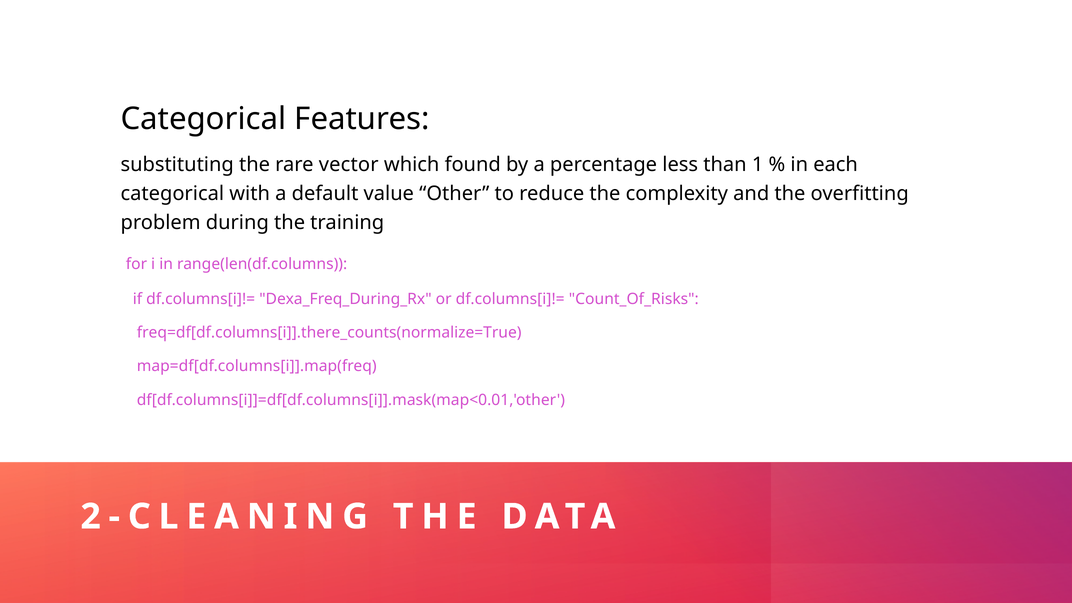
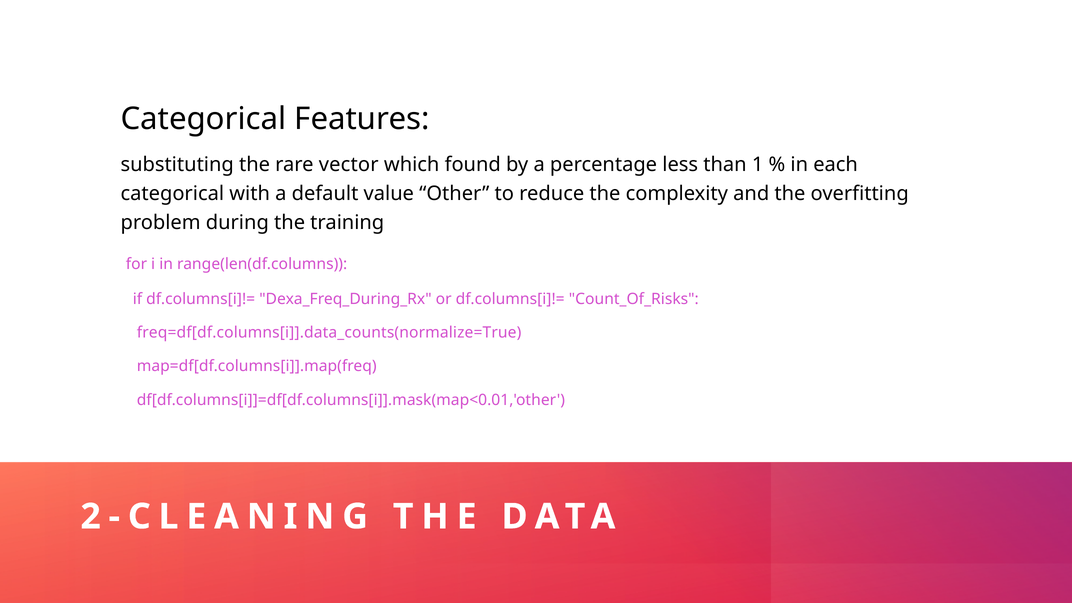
freq=df[df.columns[i]].there_counts(normalize=True: freq=df[df.columns[i]].there_counts(normalize=True -> freq=df[df.columns[i]].data_counts(normalize=True (329, 333)
